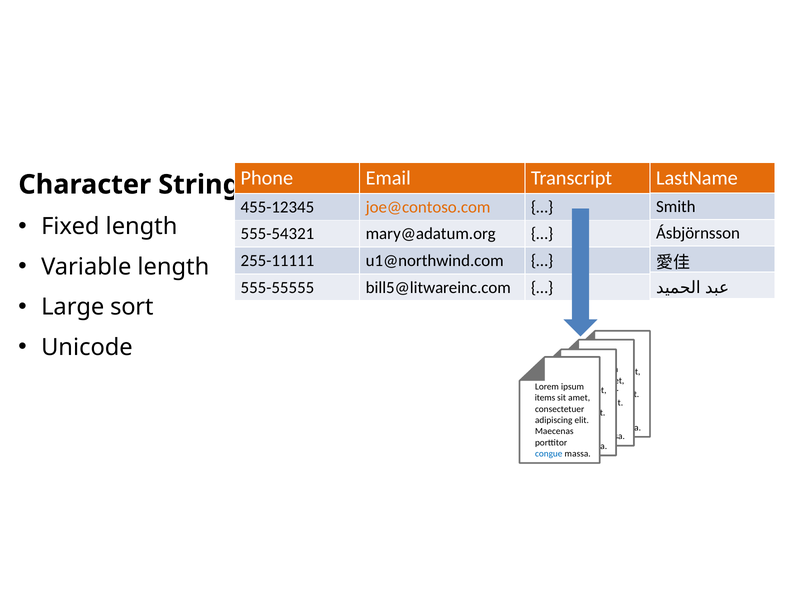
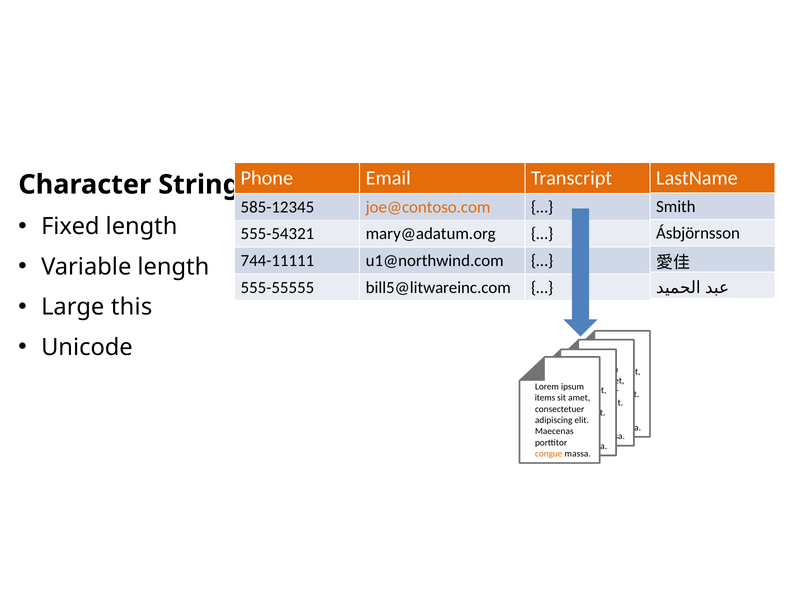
455-12345: 455-12345 -> 585-12345 (277, 207)
255-11111: 255-11111 -> 744-11111 (277, 261)
sort: sort -> this (132, 307)
congue colour: blue -> orange (549, 454)
